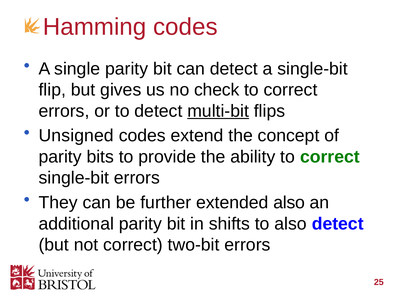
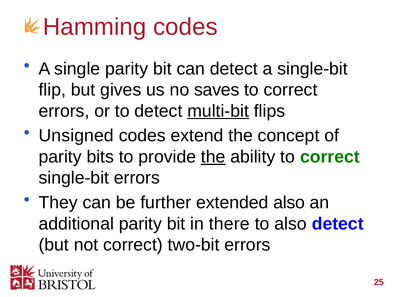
check: check -> saves (217, 90)
the underline: none -> present (213, 157)
shifts: shifts -> there (229, 224)
